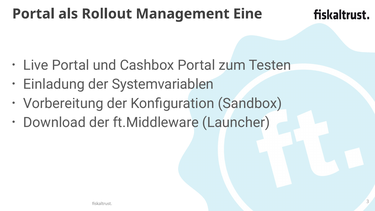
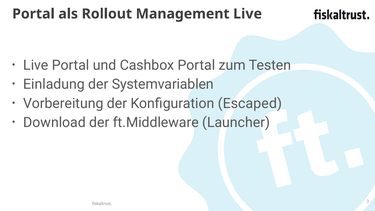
Management Eine: Eine -> Live (248, 14)
Sandbox: Sandbox -> Escaped (250, 103)
